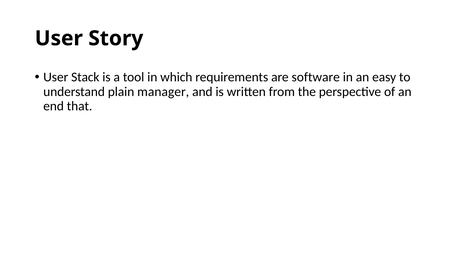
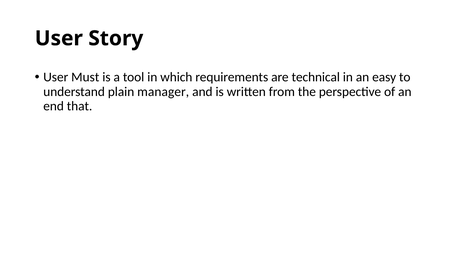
Stack: Stack -> Must (85, 77)
software: software -> technical (316, 77)
